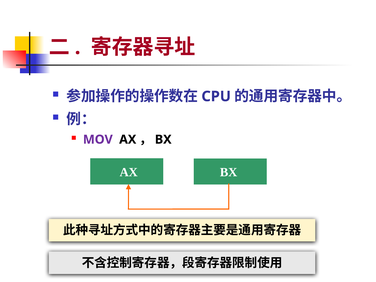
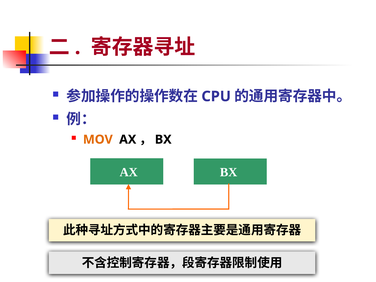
MOV colour: purple -> orange (98, 140)
